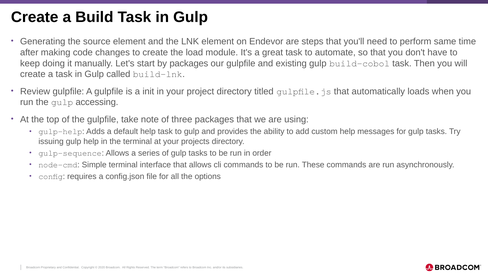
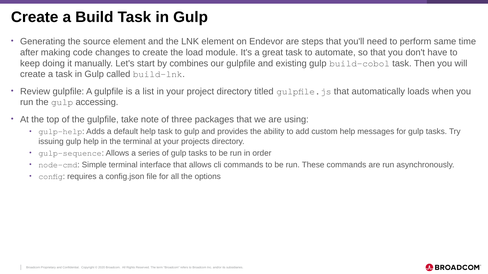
by packages: packages -> combines (189, 63)
init: init -> list (148, 92)
